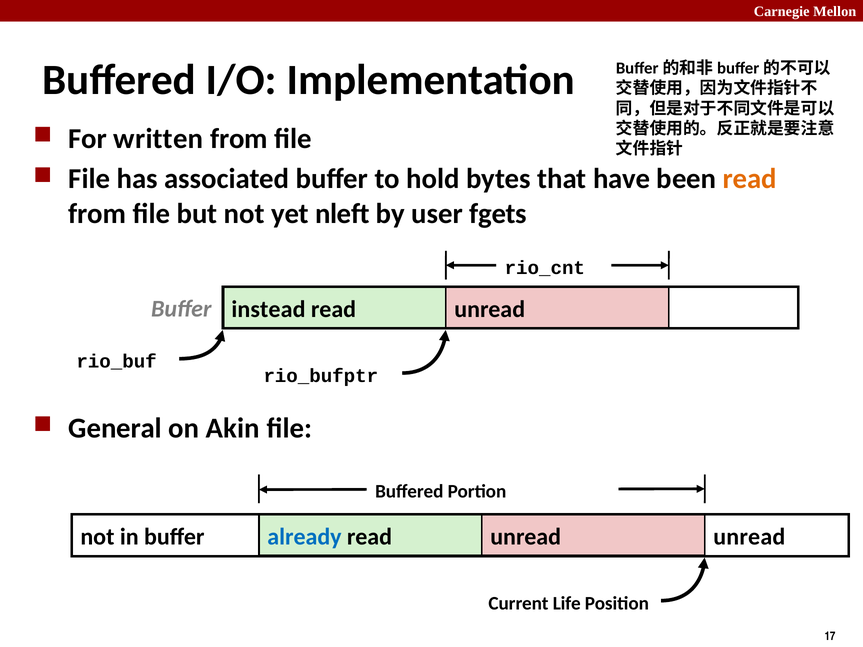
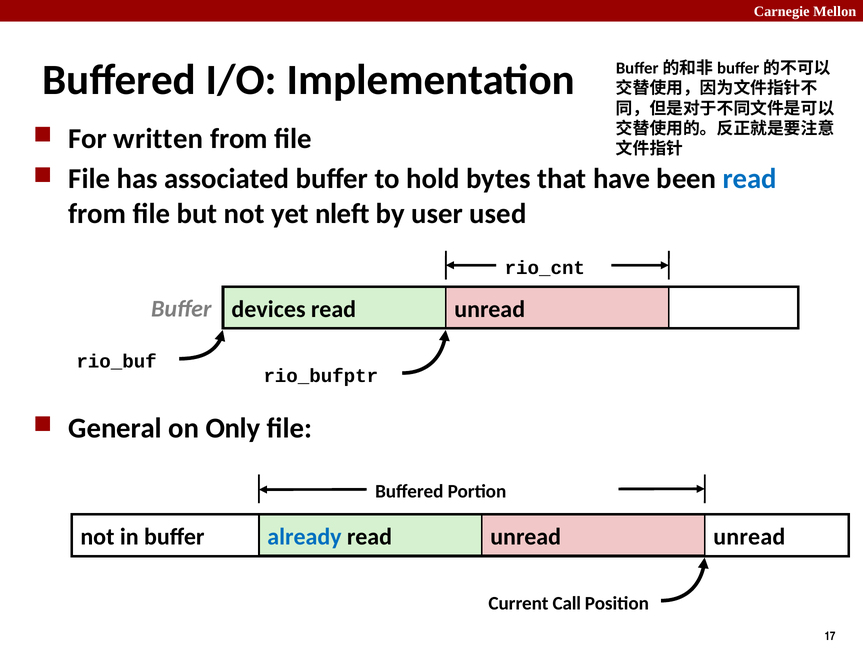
read colour: orange -> blue (750, 179)
fgets: fgets -> used (498, 214)
instead: instead -> devices (268, 309)
Akin: Akin -> Only (233, 428)
Life: Life -> Call (567, 604)
